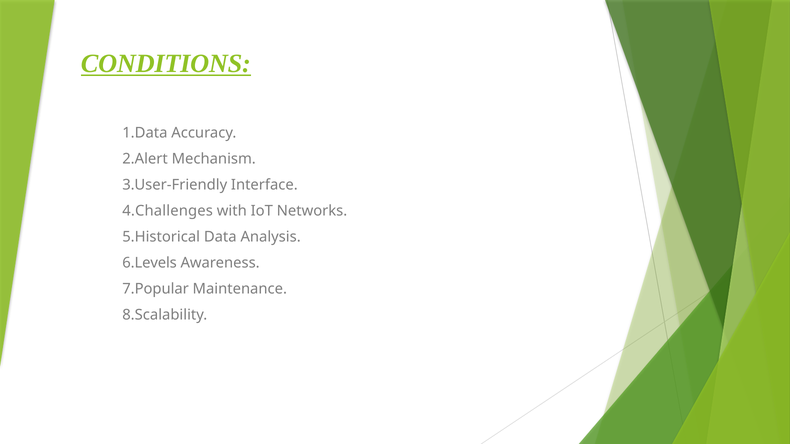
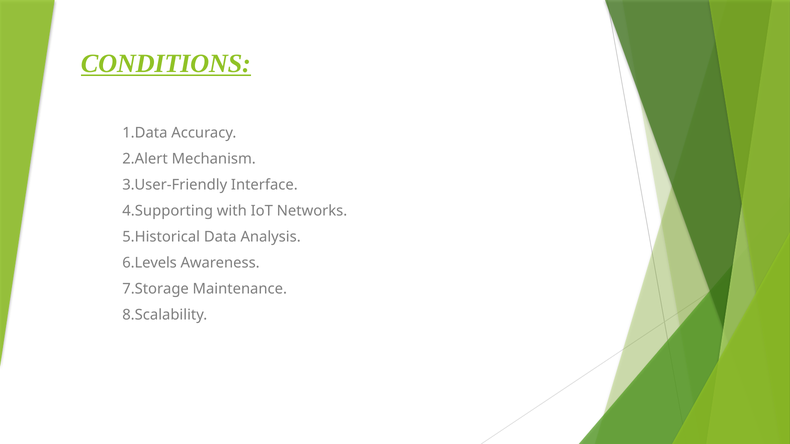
4.Challenges: 4.Challenges -> 4.Supporting (168, 211)
7.Popular: 7.Popular -> 7.Storage (156, 289)
